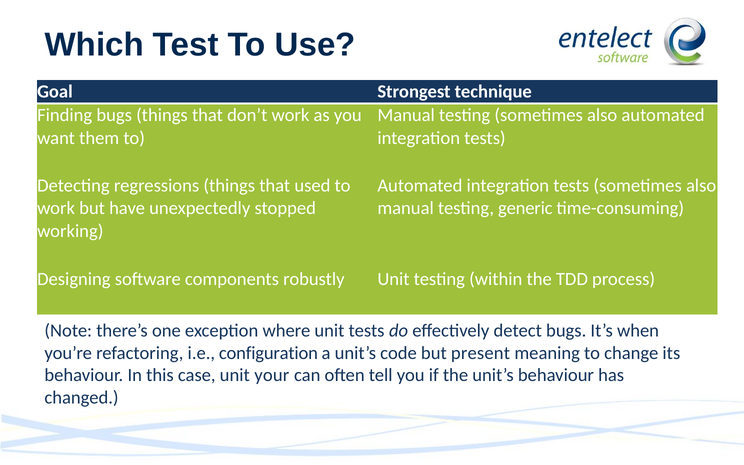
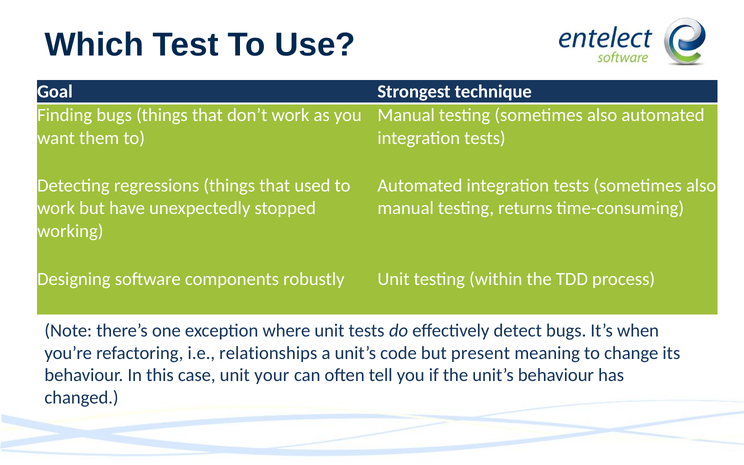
generic: generic -> returns (525, 208)
configuration: configuration -> relationships (268, 353)
